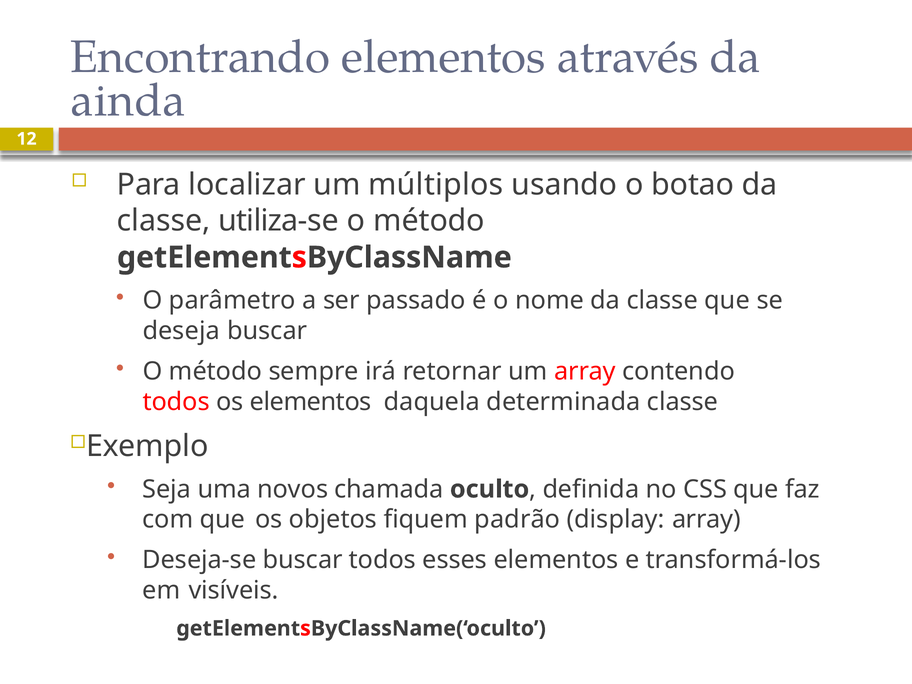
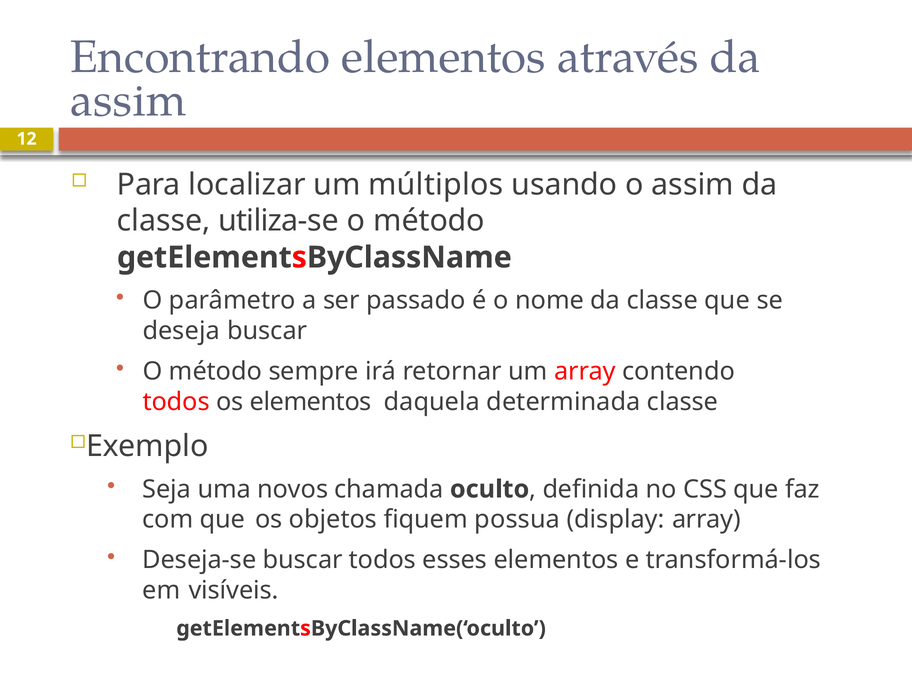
ainda: ainda -> assim (128, 101)
o botao: botao -> assim (693, 184)
padrão: padrão -> possua (517, 520)
